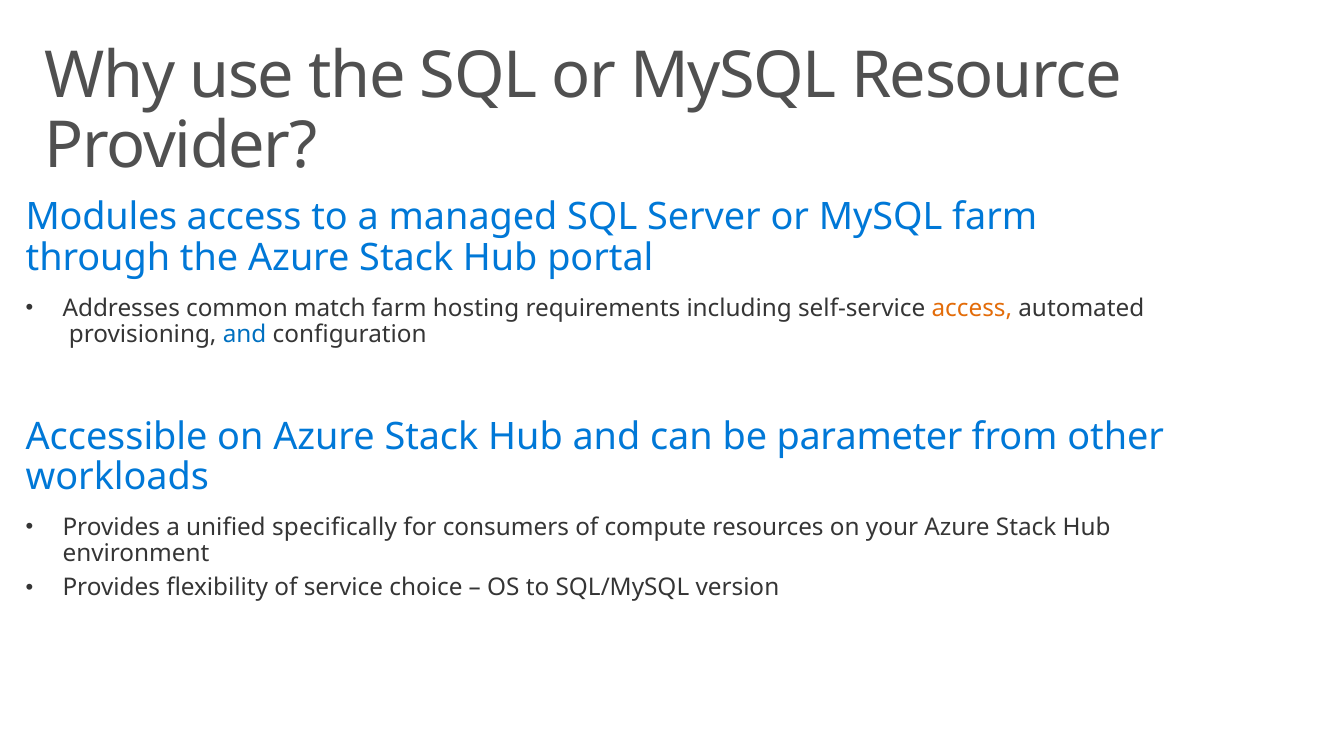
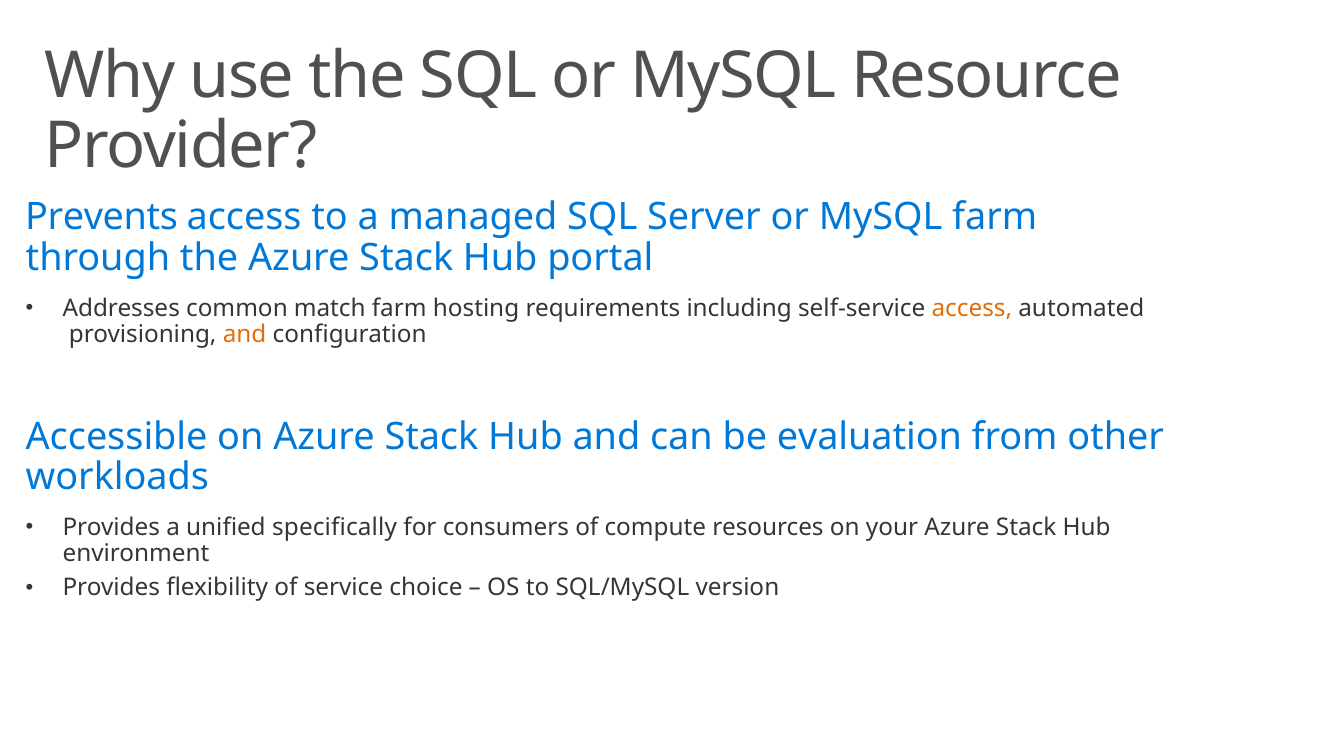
Modules: Modules -> Prevents (102, 217)
and colour: blue -> orange (245, 334)
parameter: parameter -> evaluation (869, 437)
